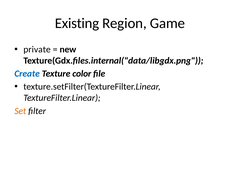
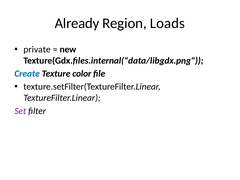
Existing: Existing -> Already (77, 23)
Game: Game -> Loads (167, 23)
Set colour: orange -> purple (20, 111)
